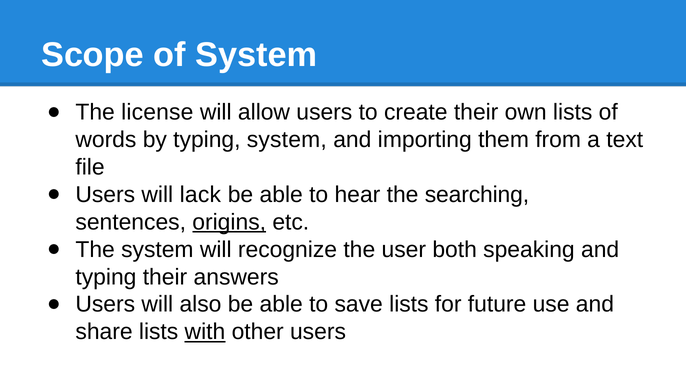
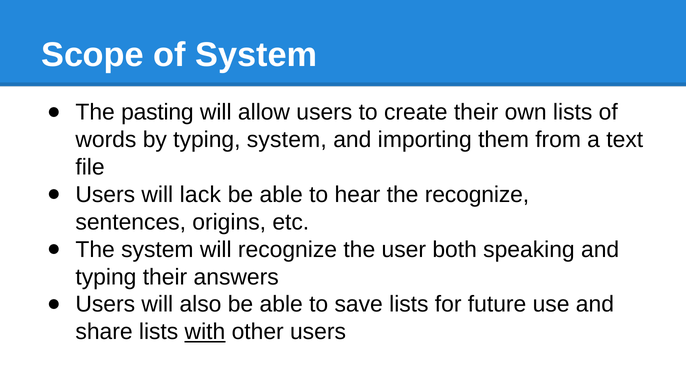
license: license -> pasting (157, 112)
the searching: searching -> recognize (477, 195)
origins underline: present -> none (229, 222)
